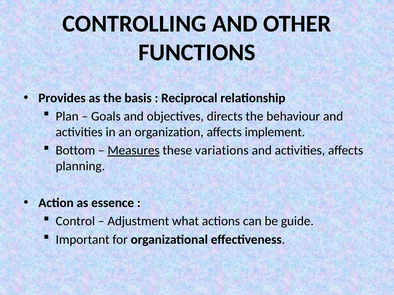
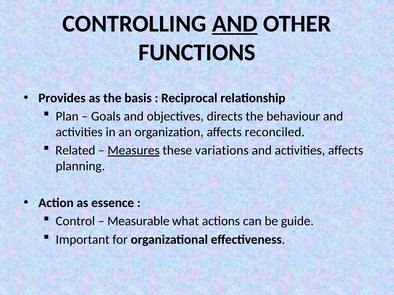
AND underline: none -> present (235, 24)
implement: implement -> reconciled (275, 132)
Bottom: Bottom -> Related (75, 151)
Adjustment: Adjustment -> Measurable (138, 222)
